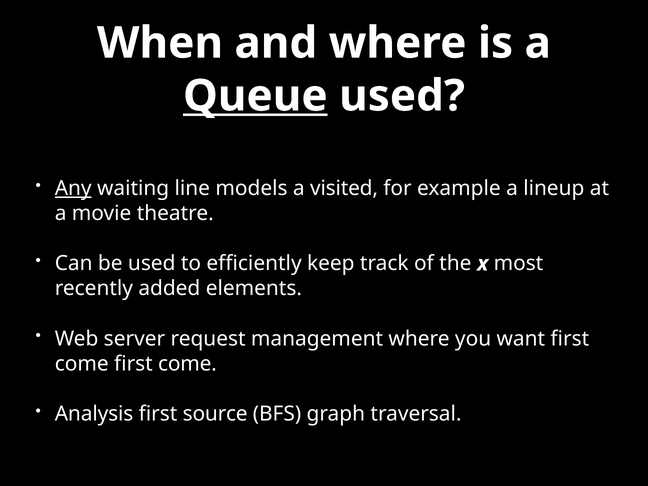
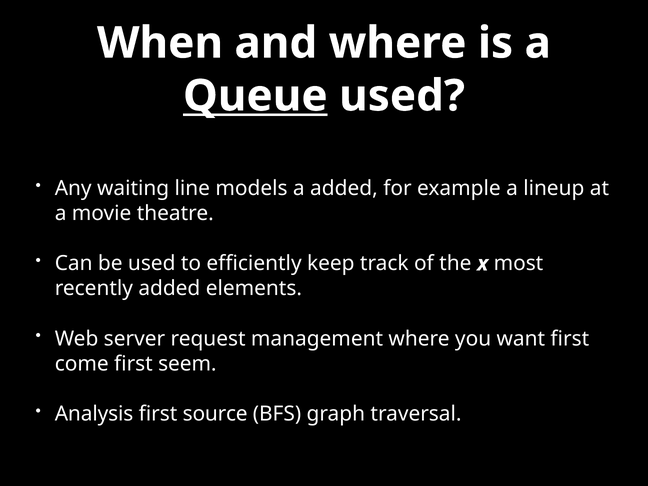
Any underline: present -> none (73, 188)
a visited: visited -> added (344, 188)
come first come: come -> seem (187, 364)
